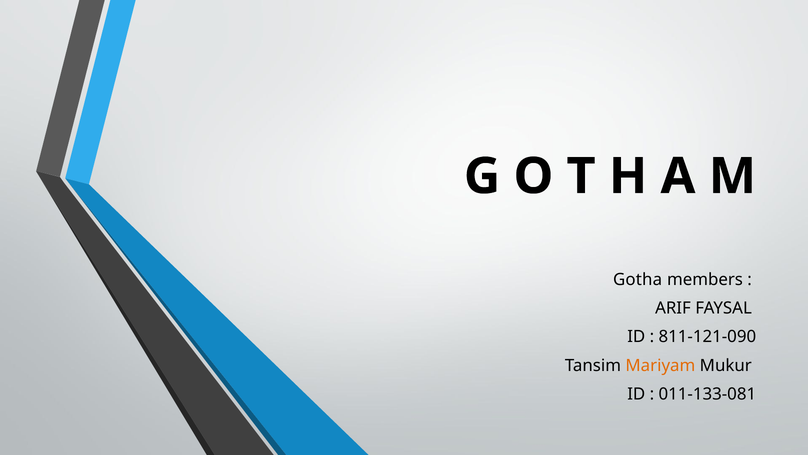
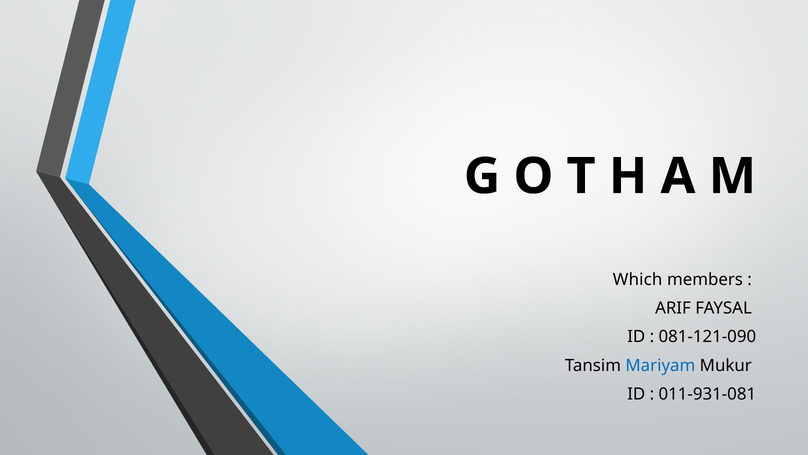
Gotha: Gotha -> Which (638, 279)
811-121-090: 811-121-090 -> 081-121-090 (707, 336)
Mariyam colour: orange -> blue (660, 365)
011-133-081: 011-133-081 -> 011-931-081 (707, 394)
